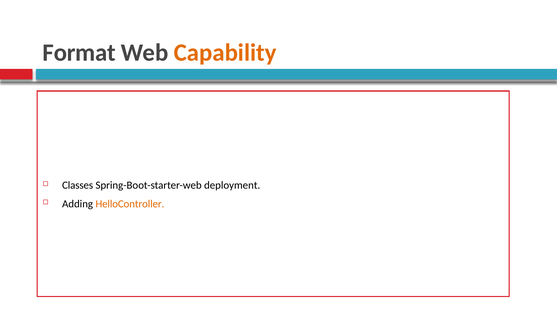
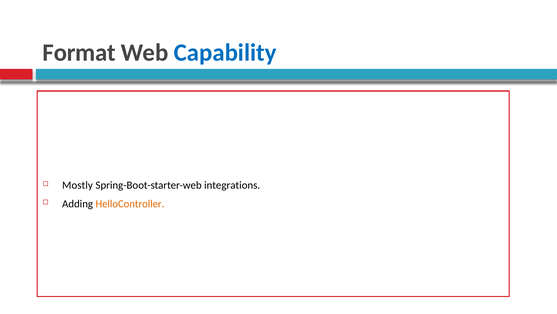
Capability colour: orange -> blue (225, 53)
Classes: Classes -> Mostly (78, 185)
deployment: deployment -> integrations (232, 185)
